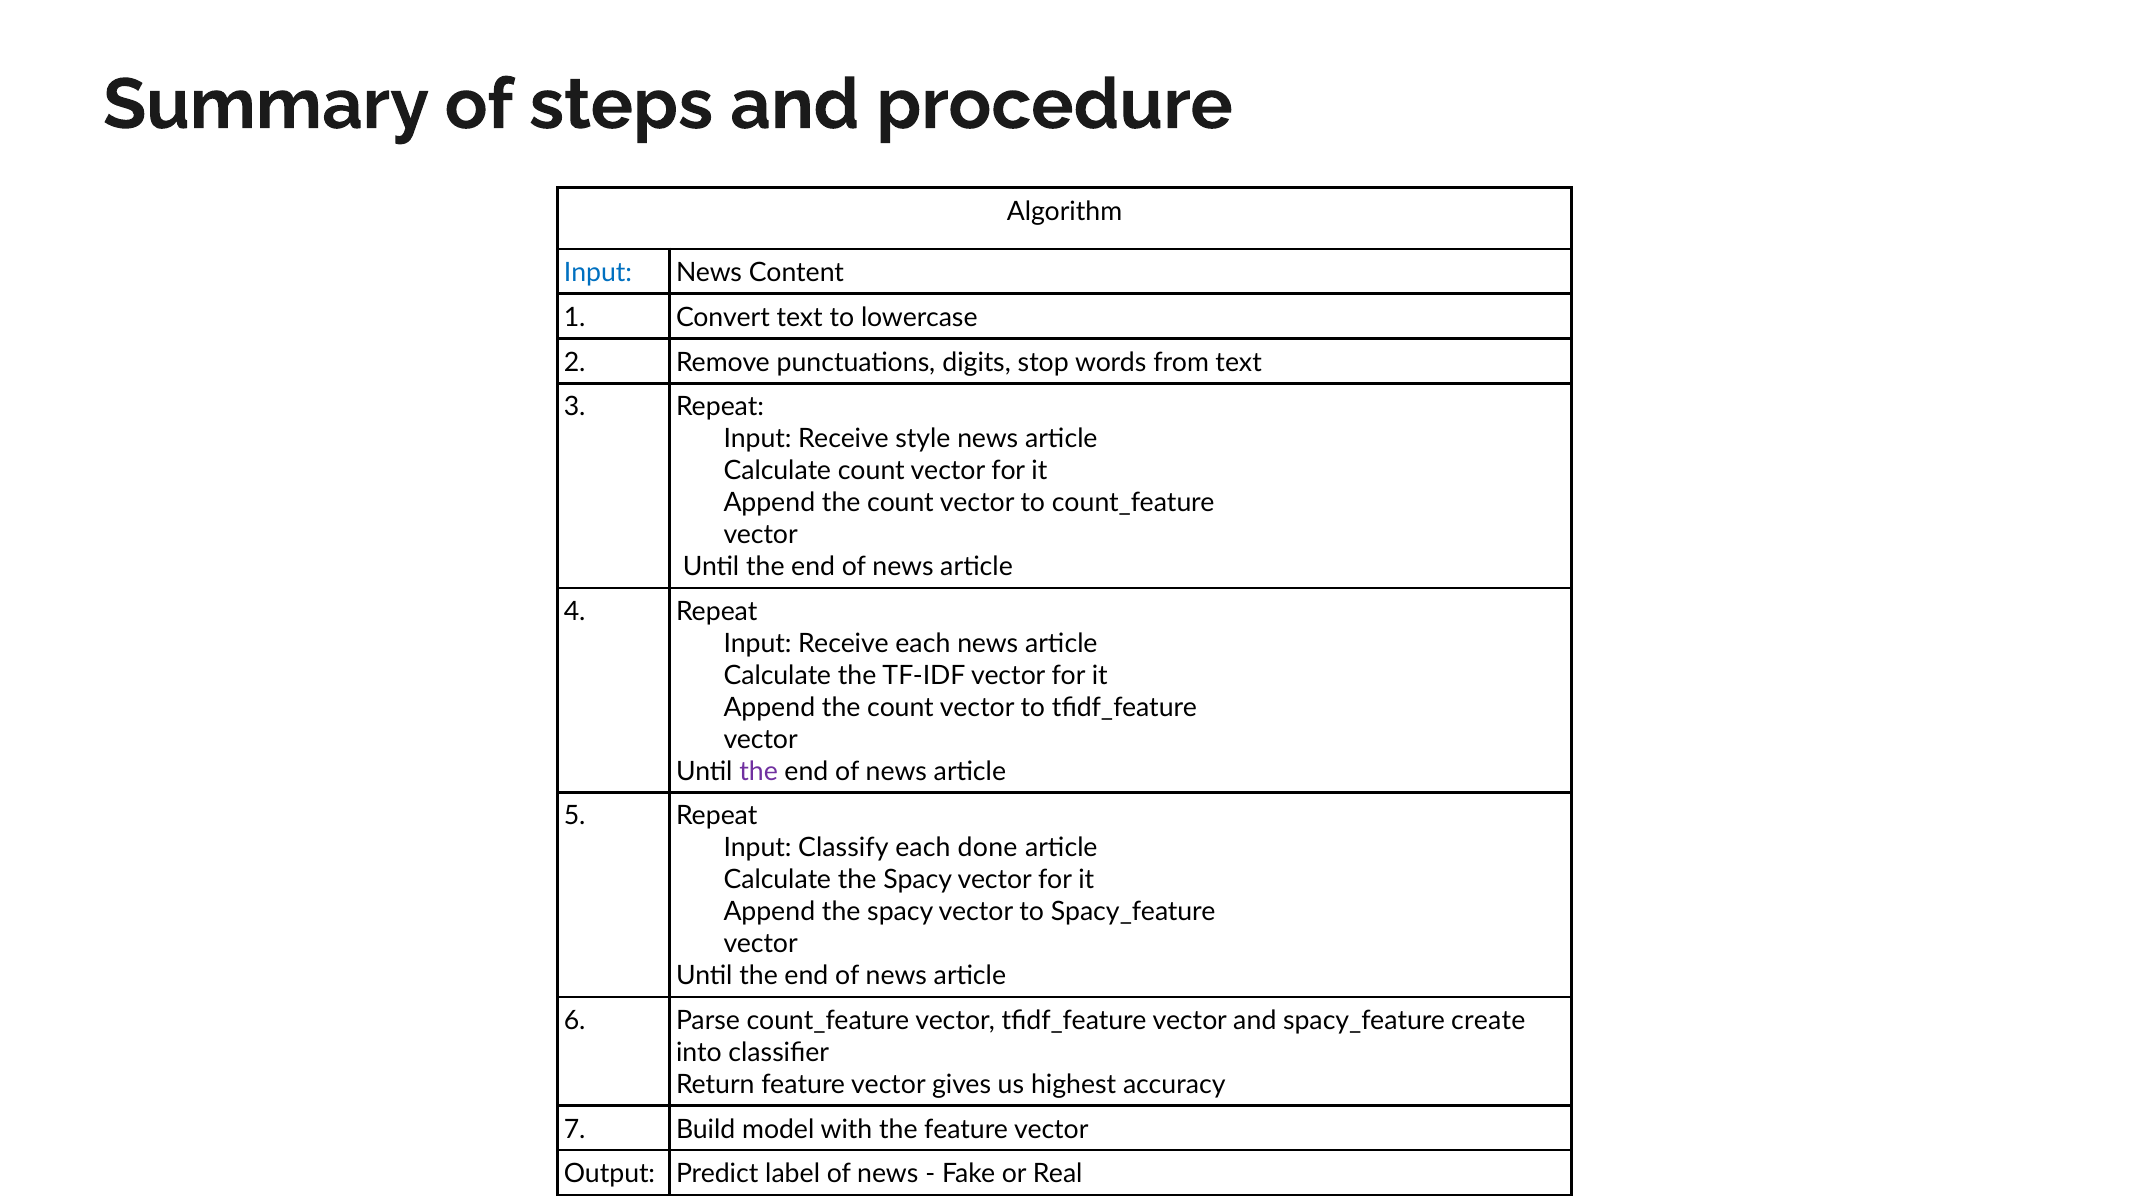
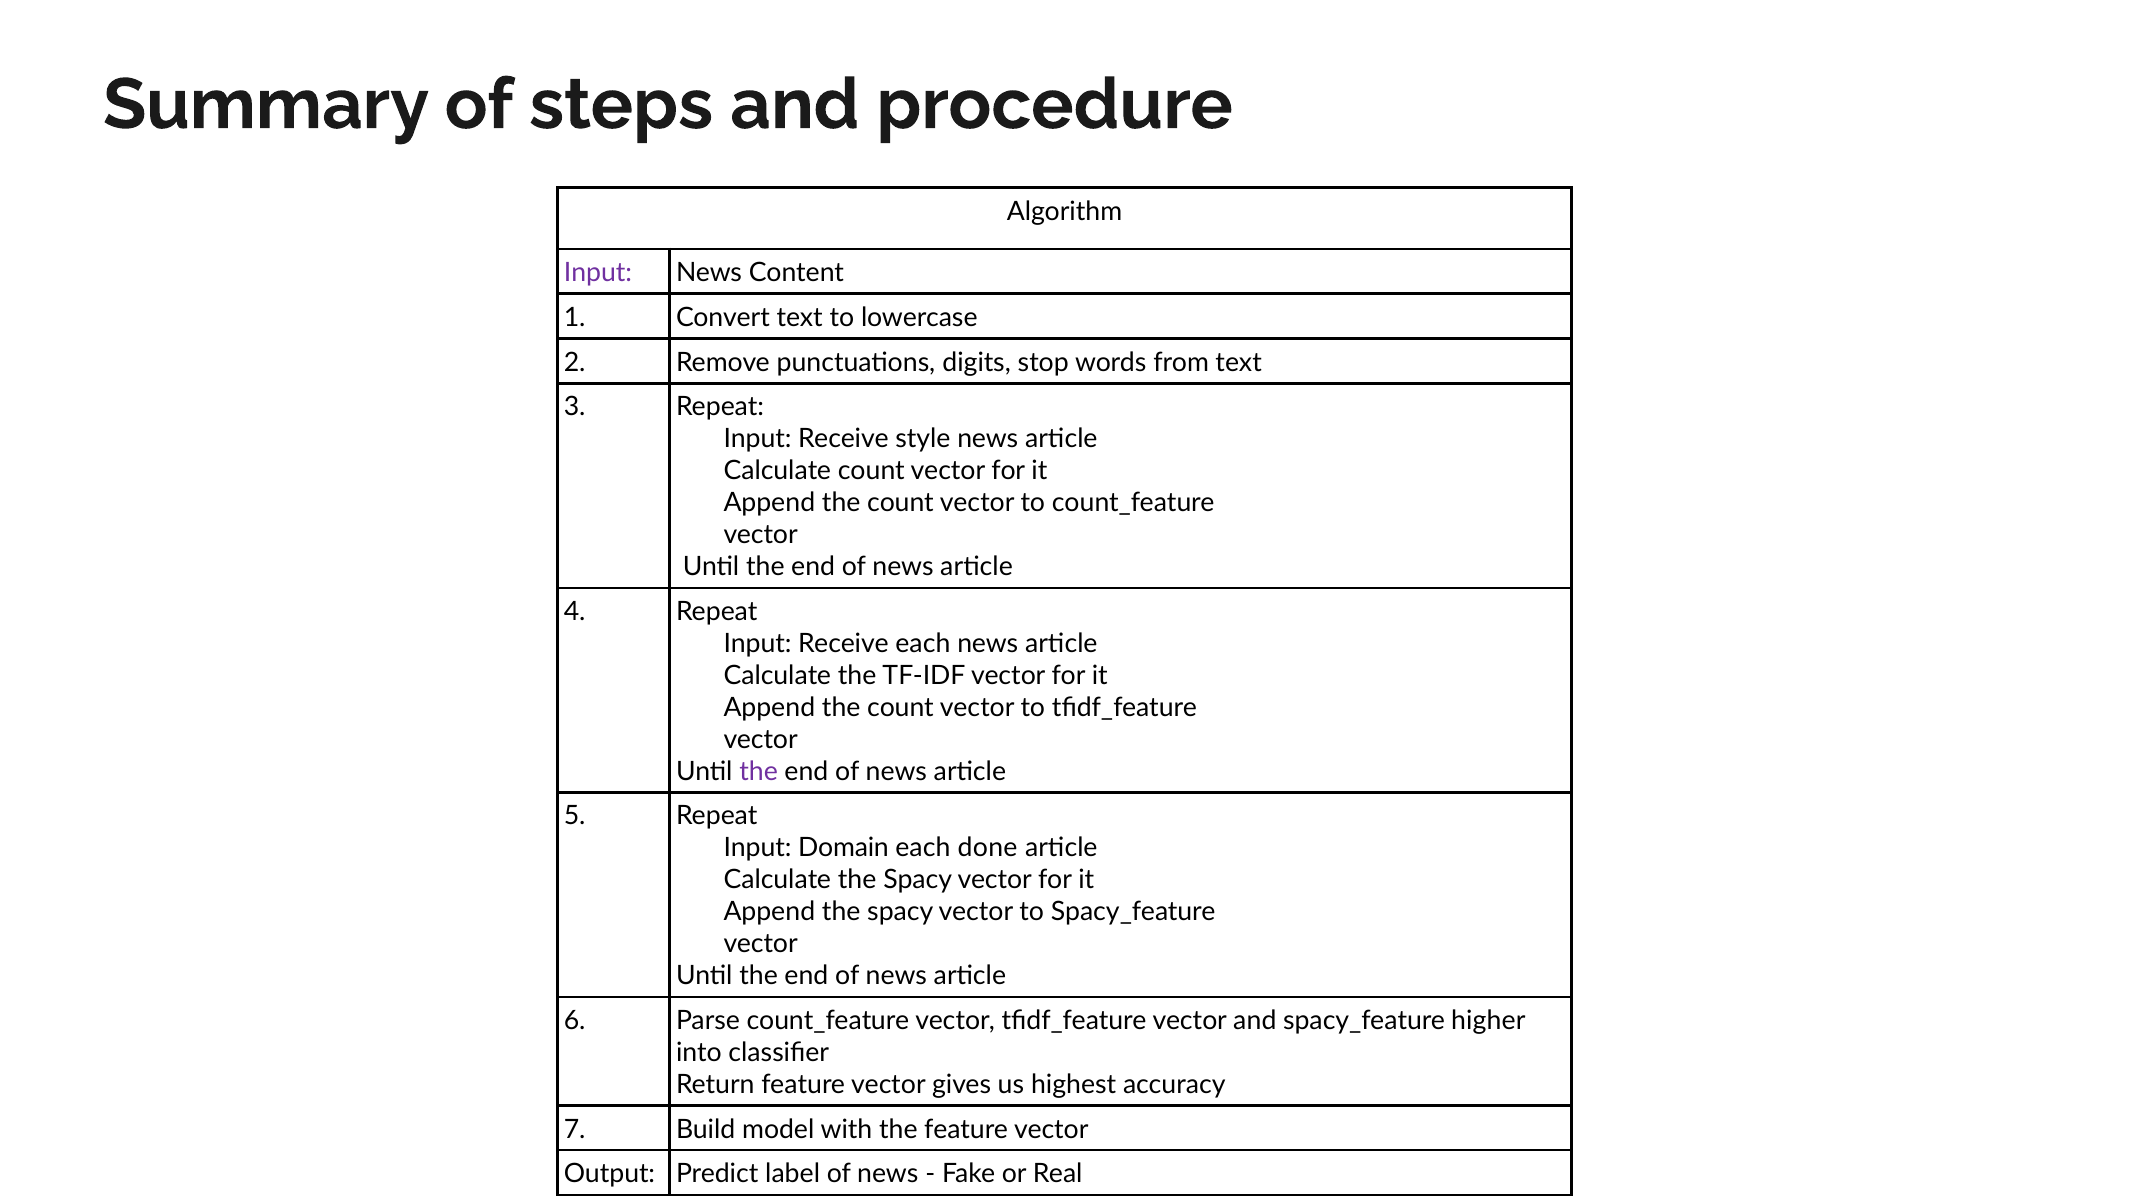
Input colour: blue -> purple (598, 273)
Classify: Classify -> Domain (844, 848)
create: create -> higher (1488, 1020)
